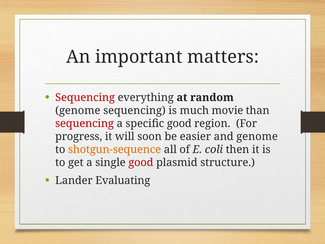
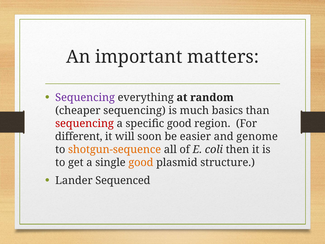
Sequencing colour: red -> purple (85, 97)
genome: genome -> cheaper (78, 110)
movie: movie -> basics (227, 110)
progress: progress -> different (79, 136)
good colour: red -> orange (141, 162)
Evaluating: Evaluating -> Sequenced (123, 180)
